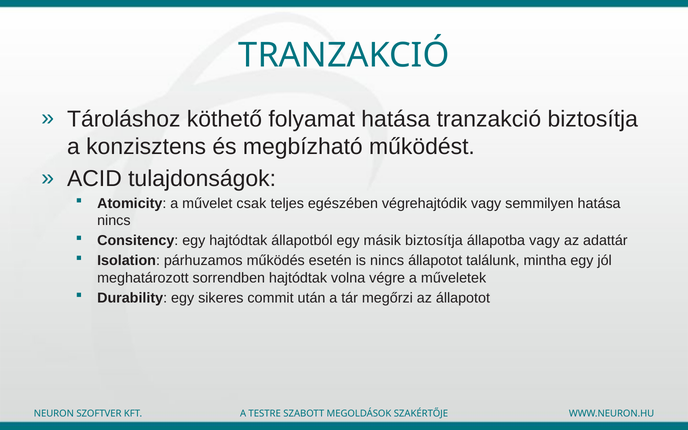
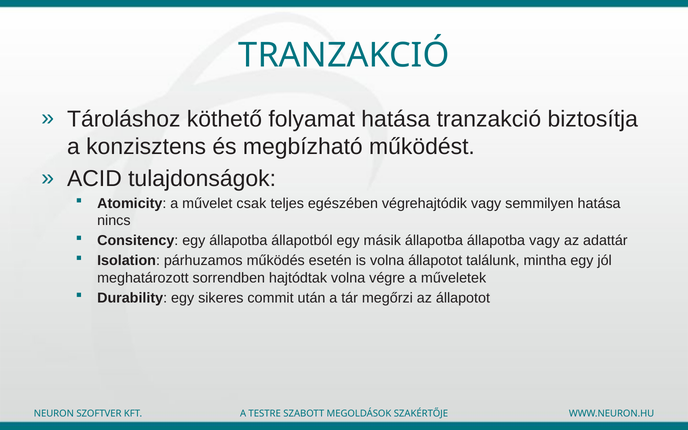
egy hajtódtak: hajtódtak -> állapotba (238, 241)
másik biztosítja: biztosítja -> állapotba (434, 241)
is nincs: nincs -> volna (387, 261)
